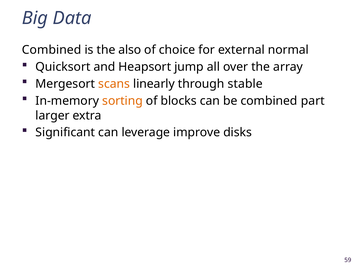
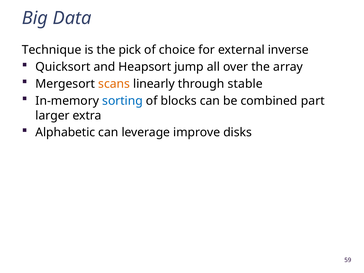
Combined: Combined -> Technique (52, 50)
also: also -> pick (130, 50)
normal: normal -> inverse (288, 50)
sorting colour: orange -> blue (123, 101)
Significant: Significant -> Alphabetic (65, 132)
